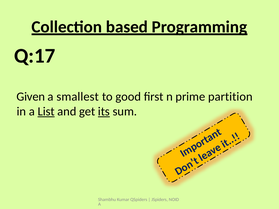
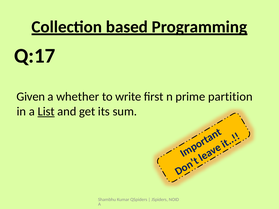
smallest: smallest -> whether (78, 97)
good: good -> write (128, 97)
its underline: present -> none (104, 112)
